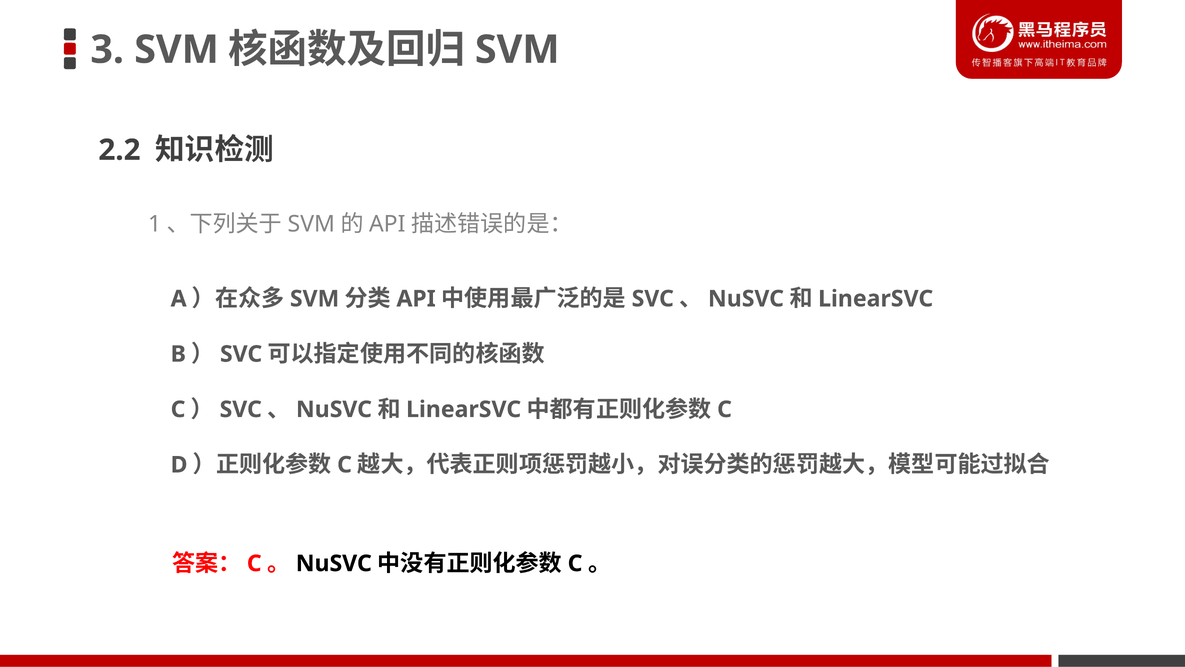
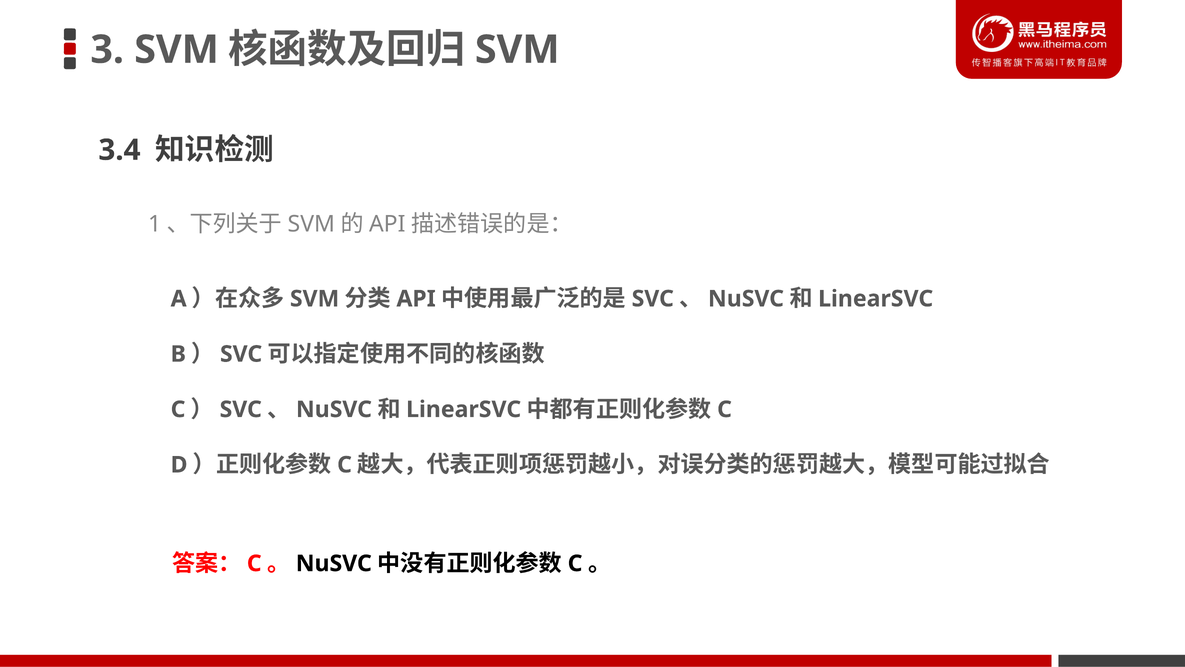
2.2: 2.2 -> 3.4 (119, 150)
